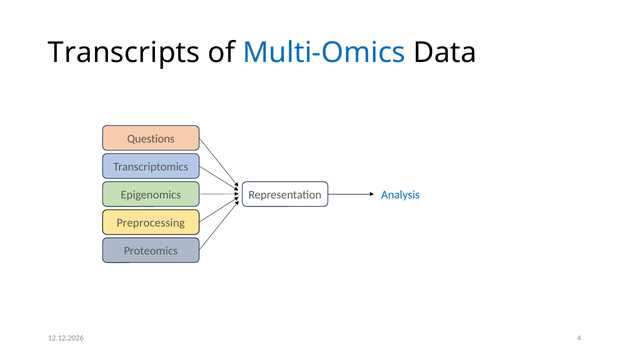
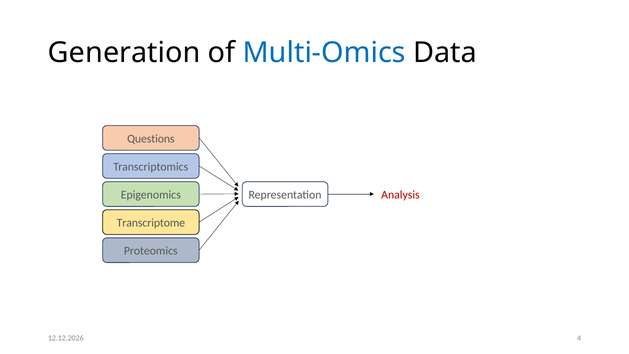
Transcripts: Transcripts -> Generation (124, 53)
Analysis colour: blue -> red (400, 195)
Preprocessing: Preprocessing -> Transcriptome (151, 223)
